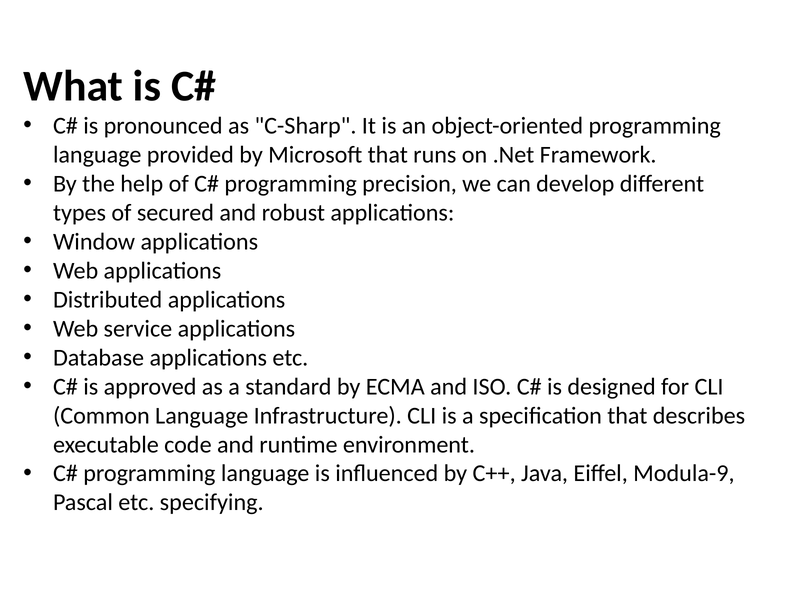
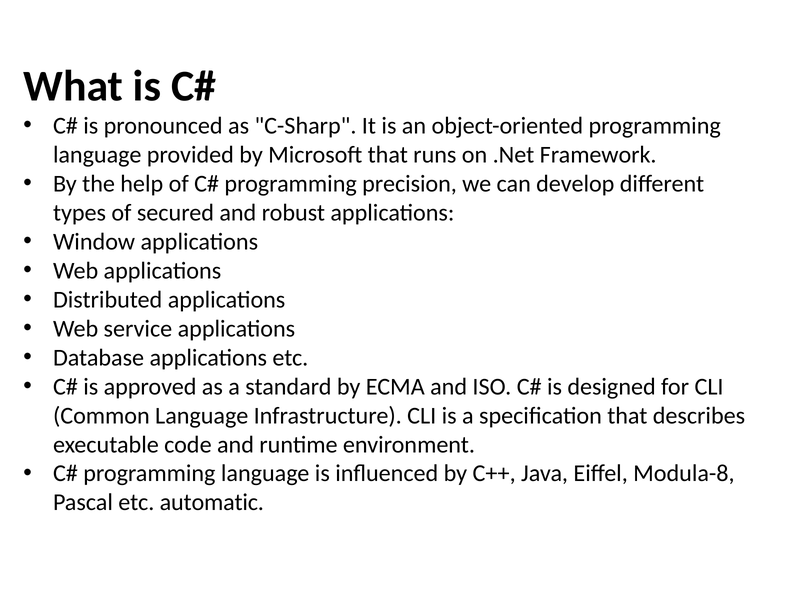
Modula-9: Modula-9 -> Modula-8 (684, 474)
specifying: specifying -> automatic (212, 503)
